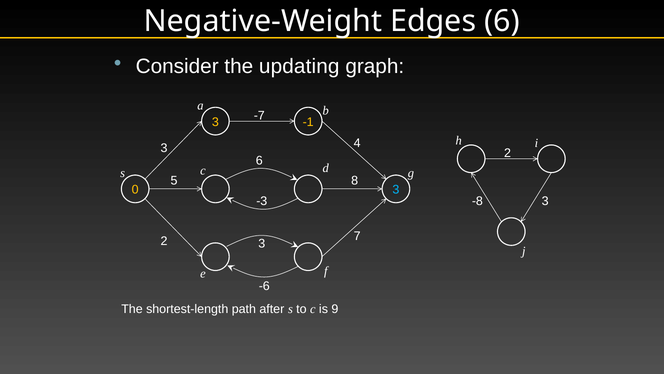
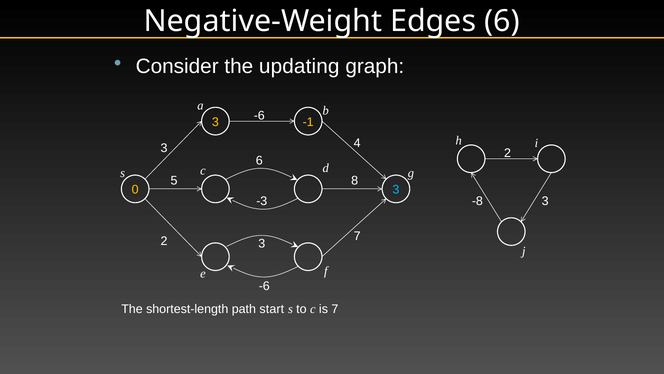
-7: -7 -> -6 (259, 115)
after: after -> start (272, 308)
is 9: 9 -> 7 (335, 308)
